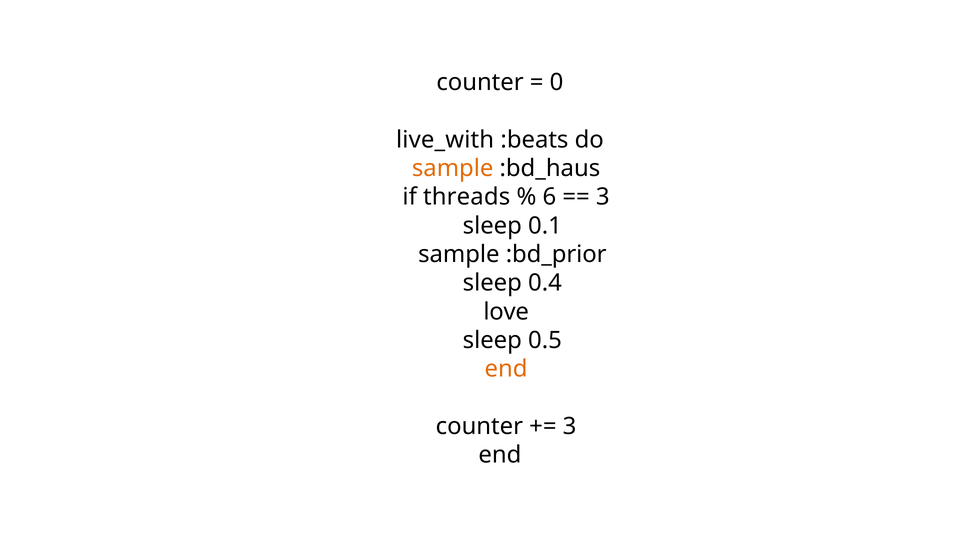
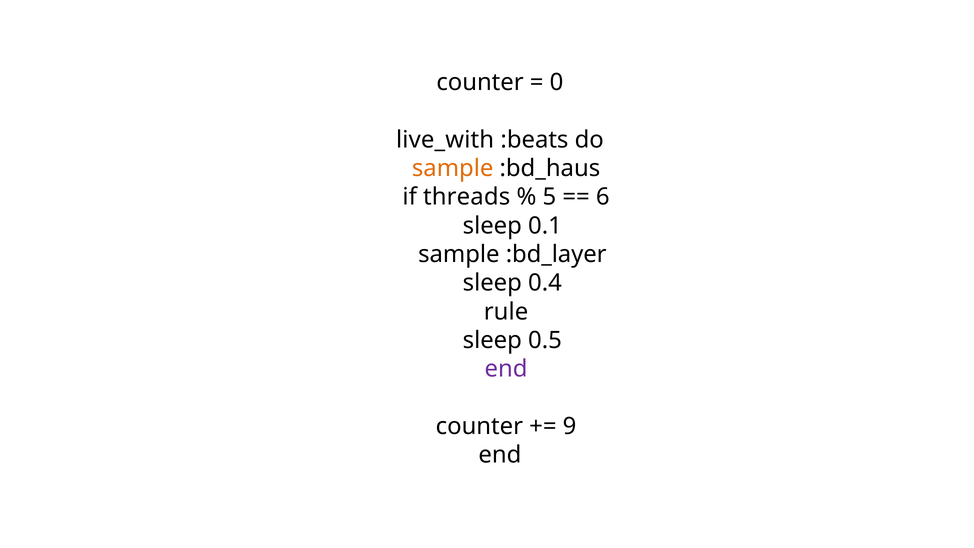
6: 6 -> 5 (549, 197)
3: 3 -> 6 (603, 197)
:bd_prior: :bd_prior -> :bd_layer (556, 254)
love: love -> rule (506, 312)
end colour: orange -> purple (506, 369)
3: 3 -> 9 (570, 426)
